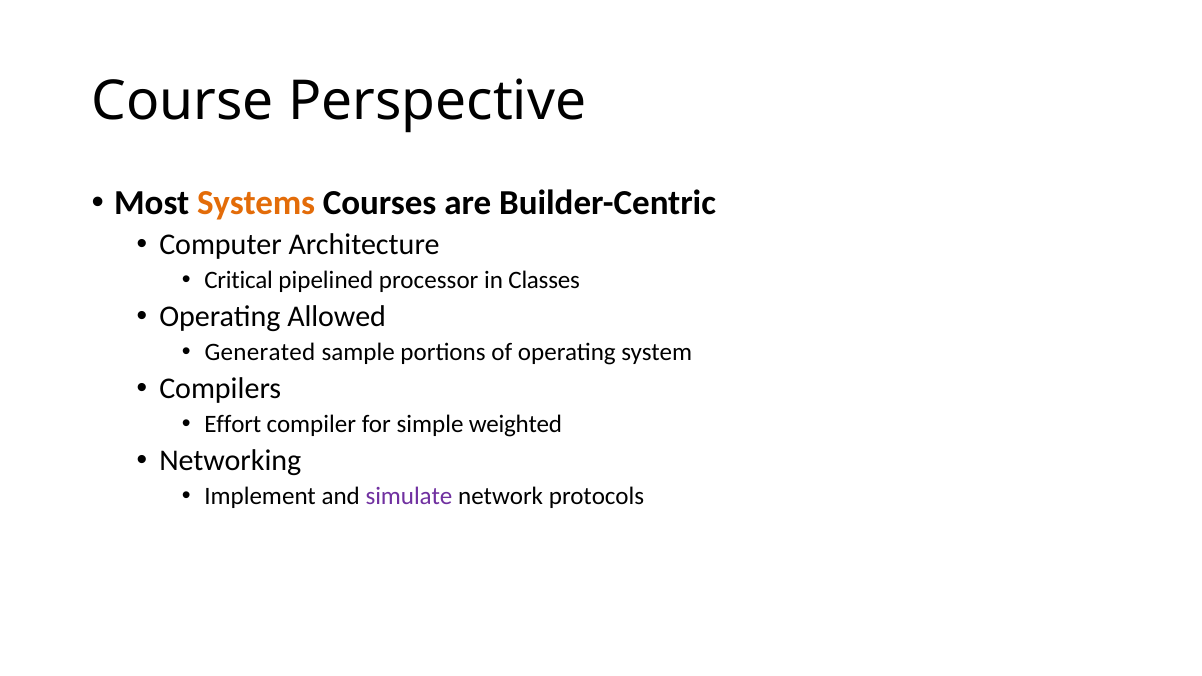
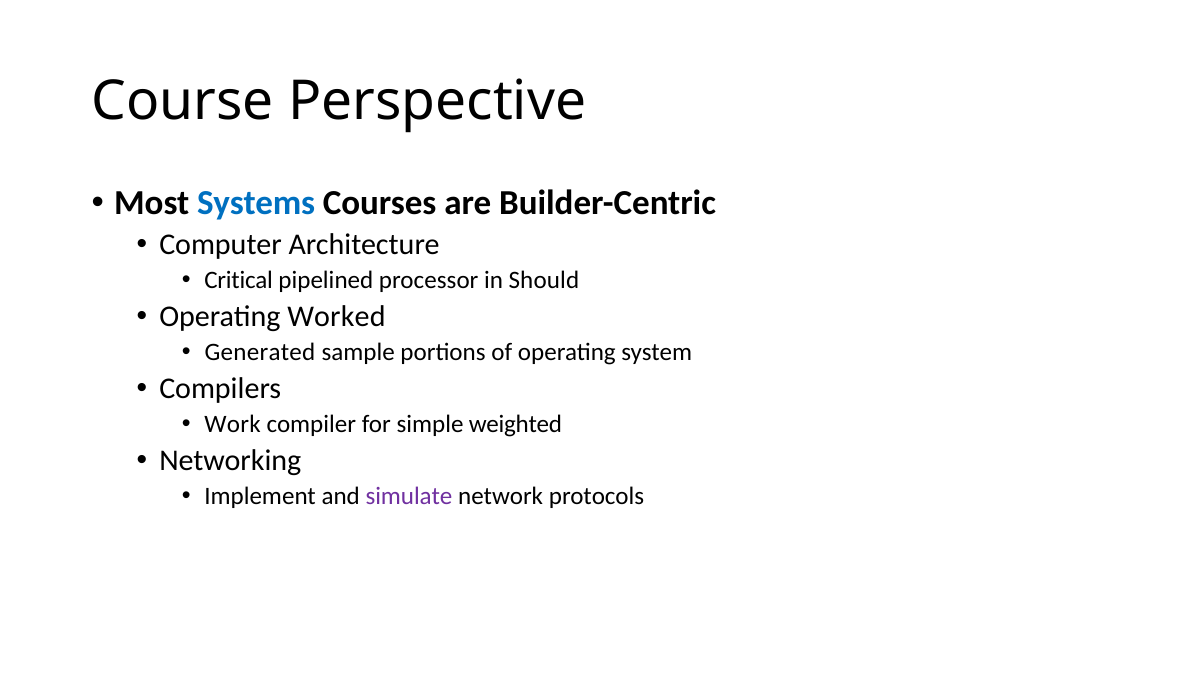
Systems colour: orange -> blue (256, 203)
Classes: Classes -> Should (544, 281)
Allowed: Allowed -> Worked (336, 317)
Effort: Effort -> Work (233, 425)
